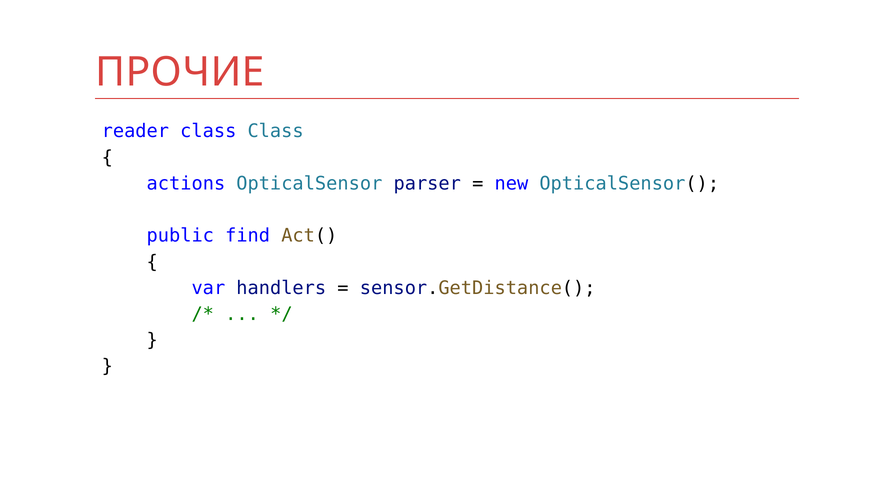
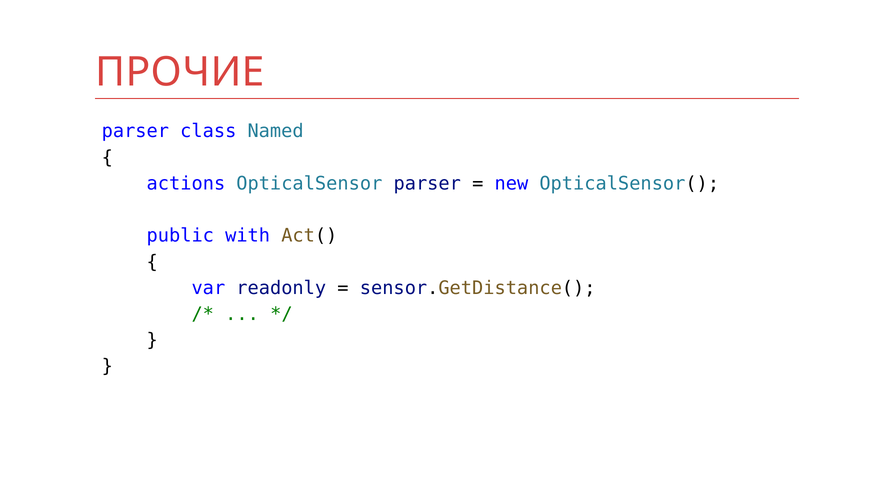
reader: reader -> parser (135, 131)
class Class: Class -> Named (276, 131)
find: find -> with (248, 236)
handlers: handlers -> readonly (281, 288)
